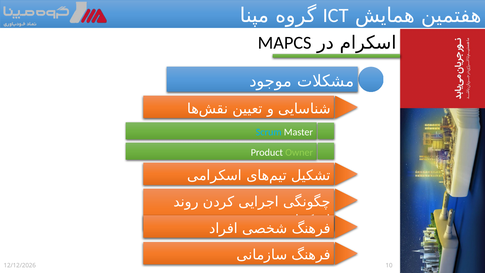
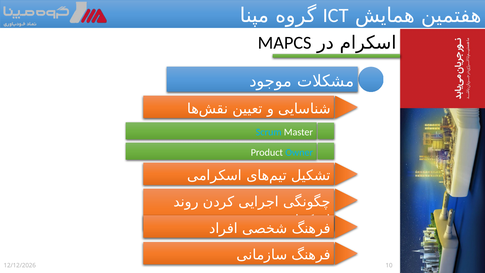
Owner colour: light green -> light blue (299, 152)
